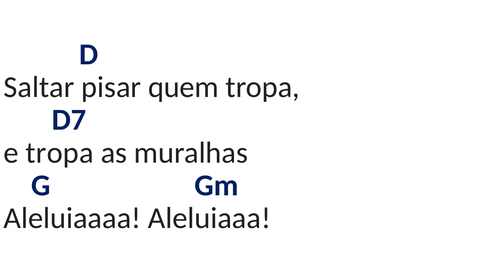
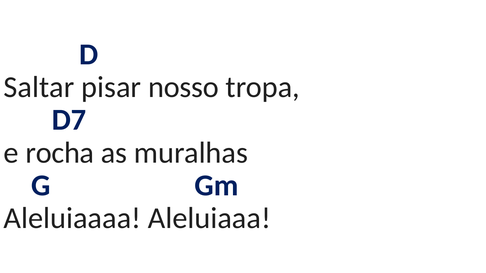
quem: quem -> nosso (183, 87)
e tropa: tropa -> rocha (60, 153)
